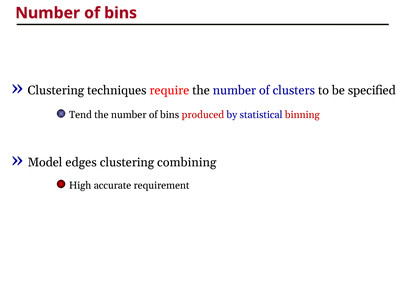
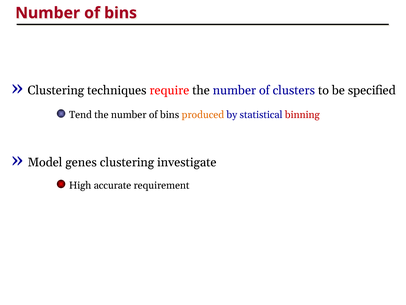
produced colour: red -> orange (203, 115)
edges: edges -> genes (81, 162)
combining: combining -> investigate (187, 162)
